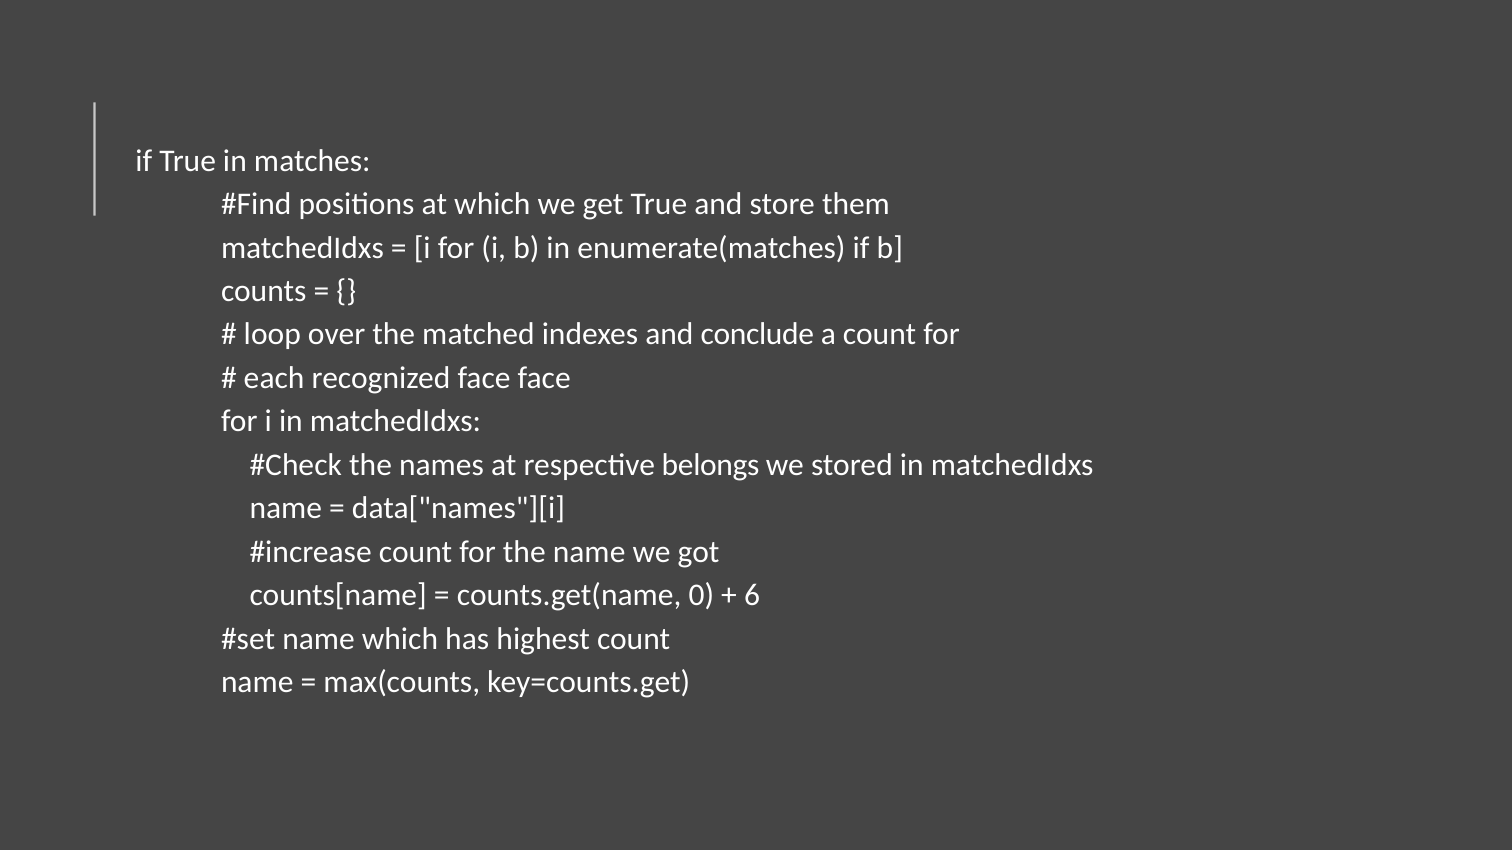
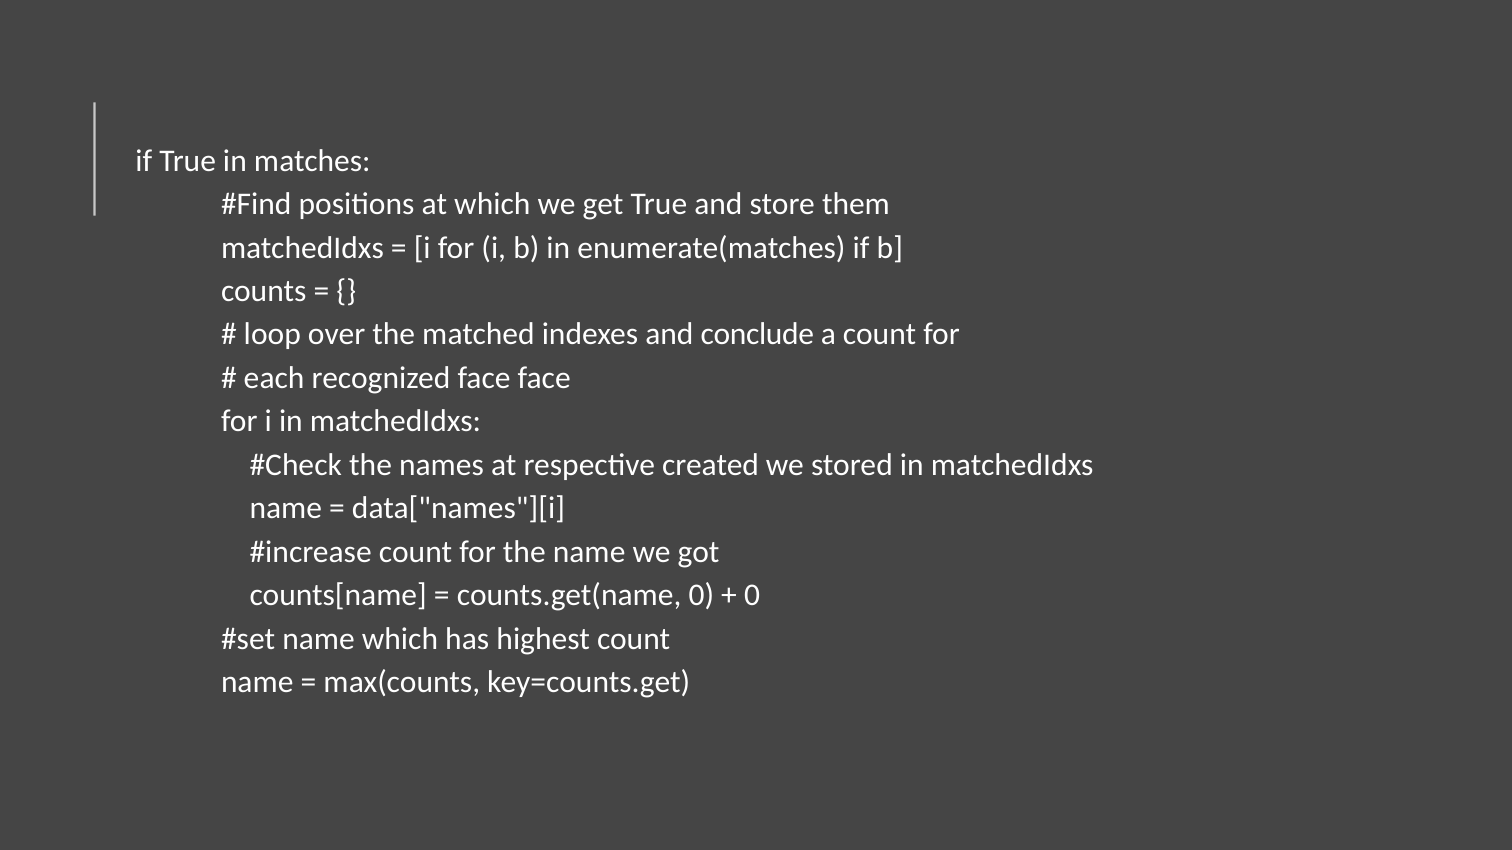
belongs: belongs -> created (711, 465)
6: 6 -> 0 (752, 596)
